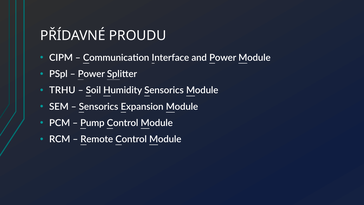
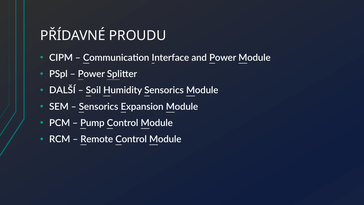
TRHU: TRHU -> DALŠÍ (62, 90)
